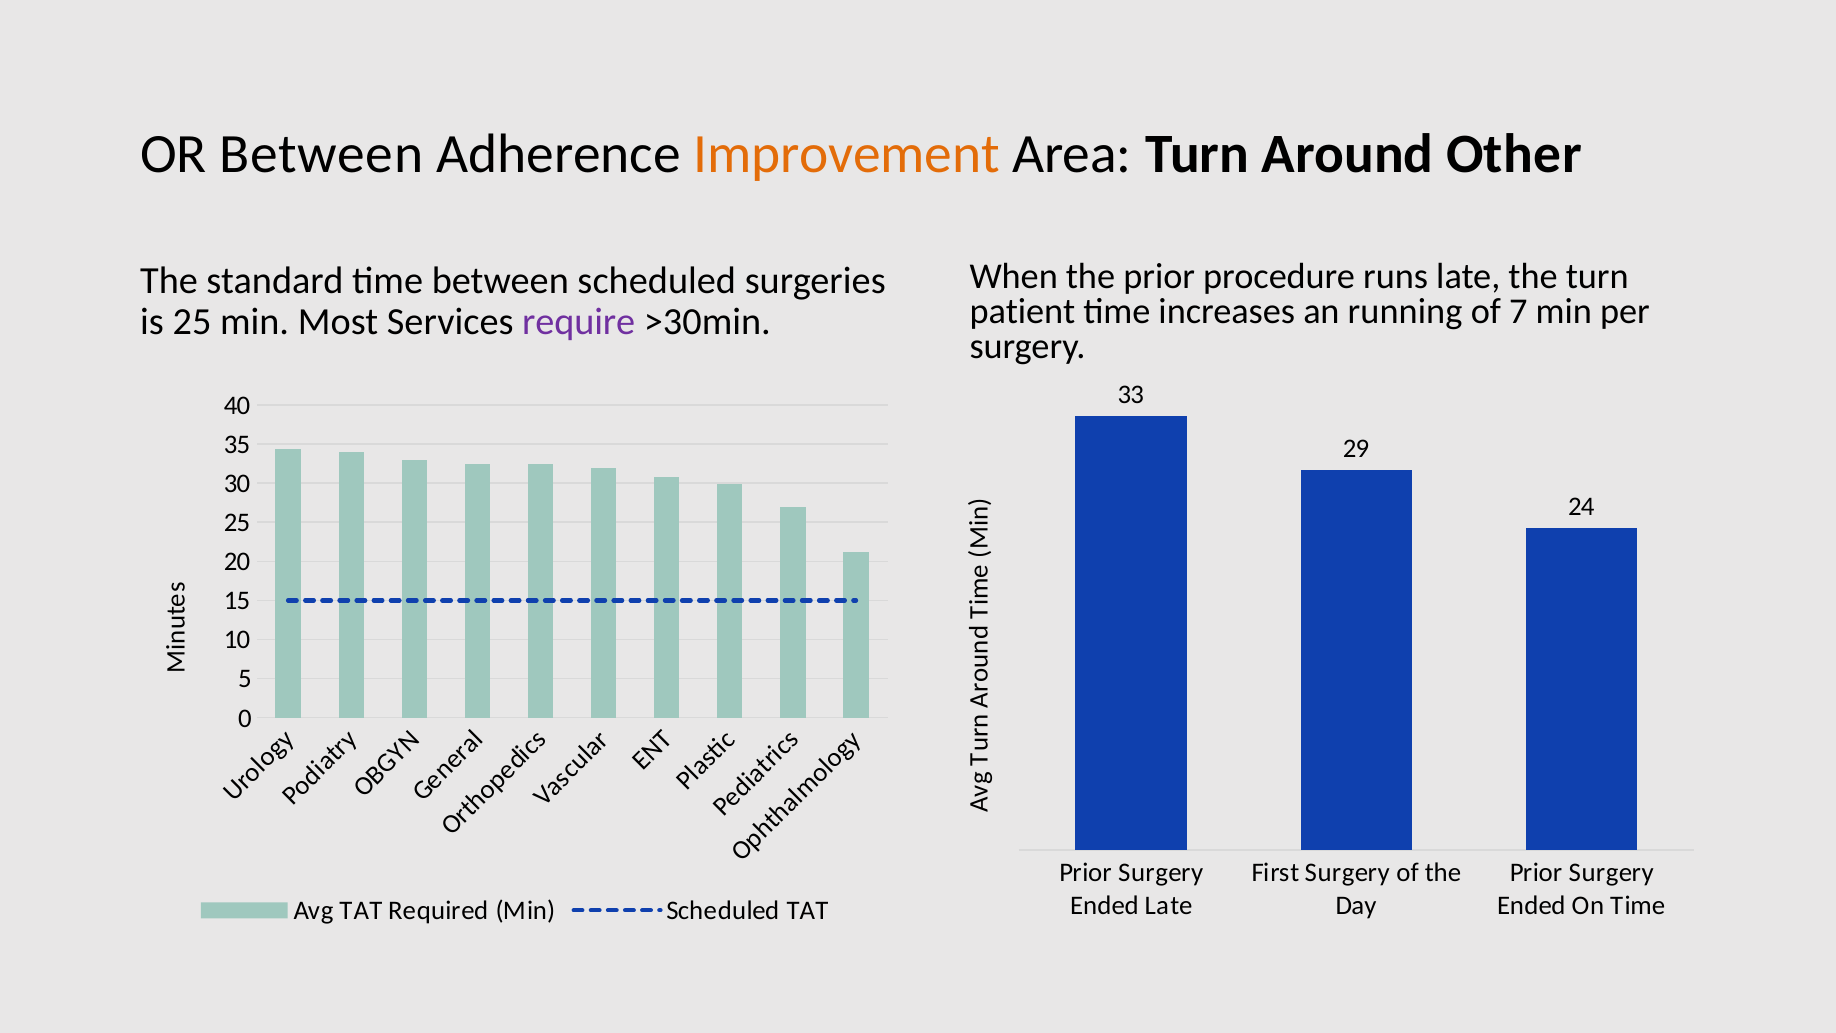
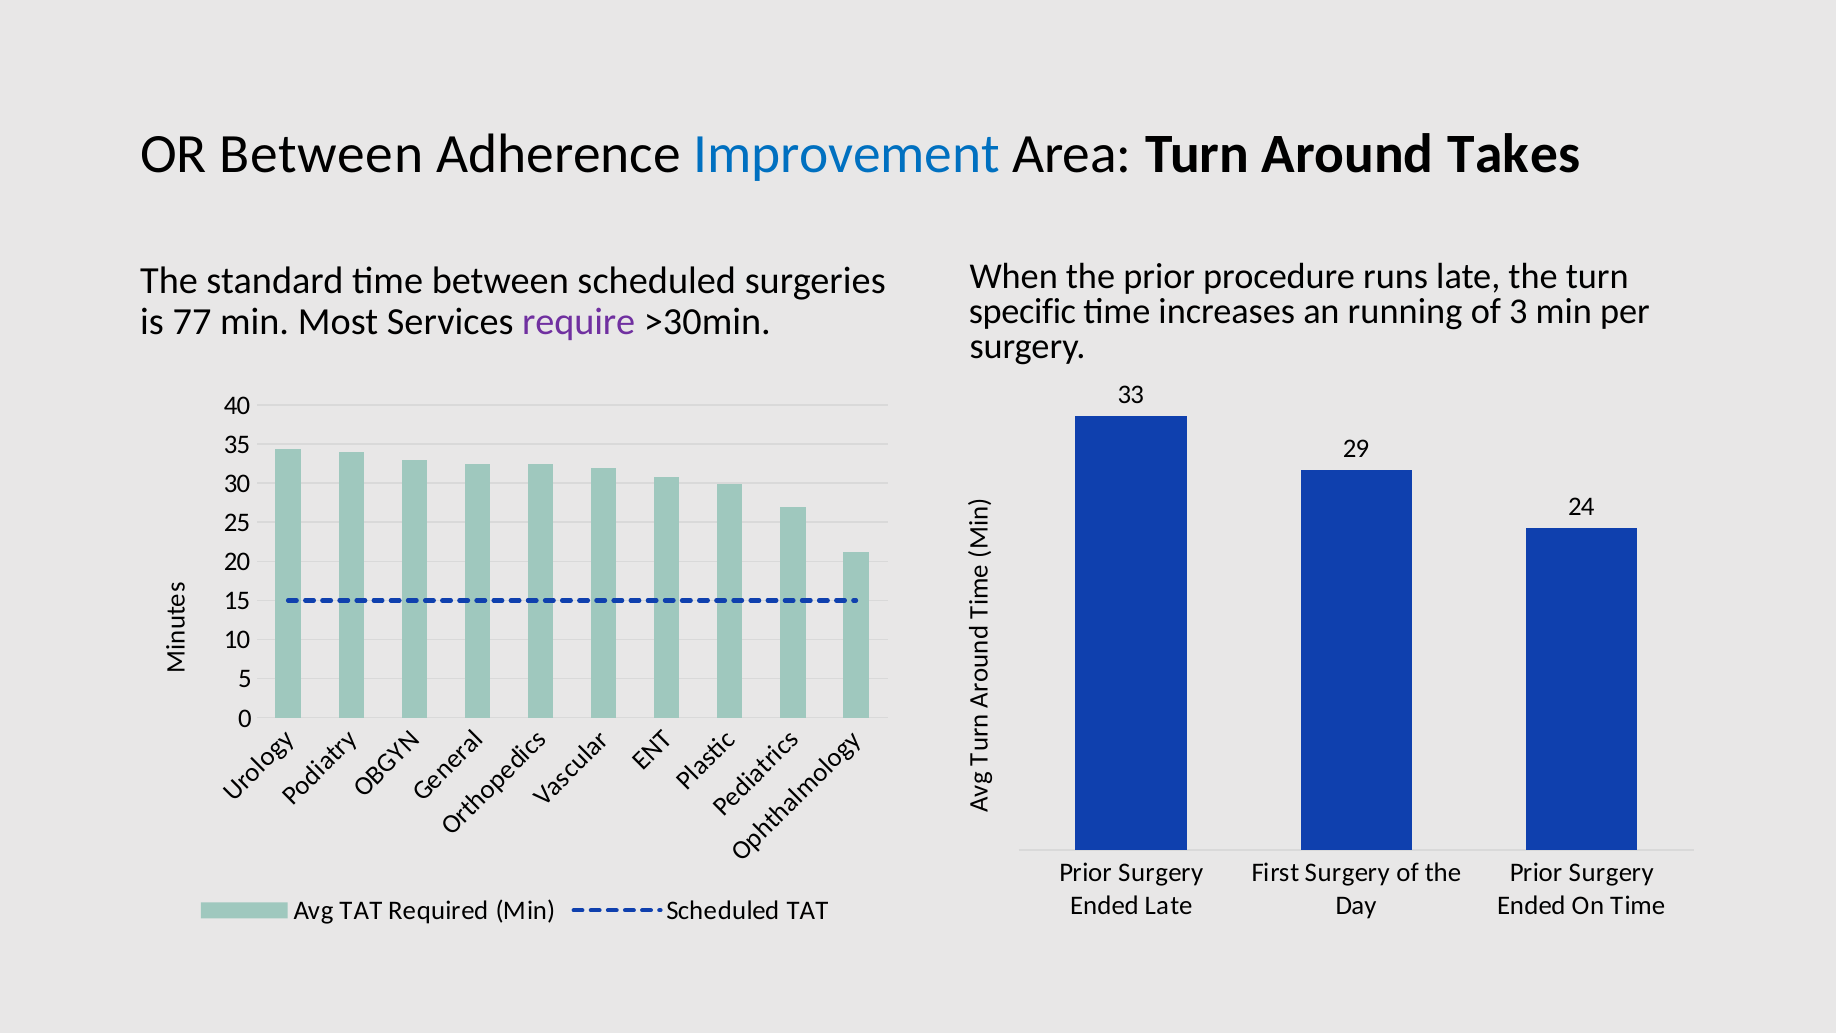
Improvement colour: orange -> blue (847, 154)
Other: Other -> Takes (1514, 154)
patient: patient -> specific (1022, 312)
7: 7 -> 3 (1518, 312)
is 25: 25 -> 77 (192, 322)
